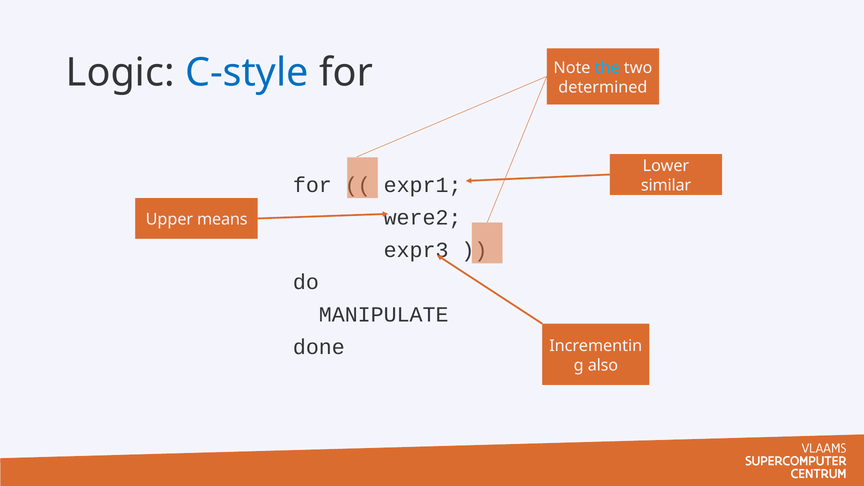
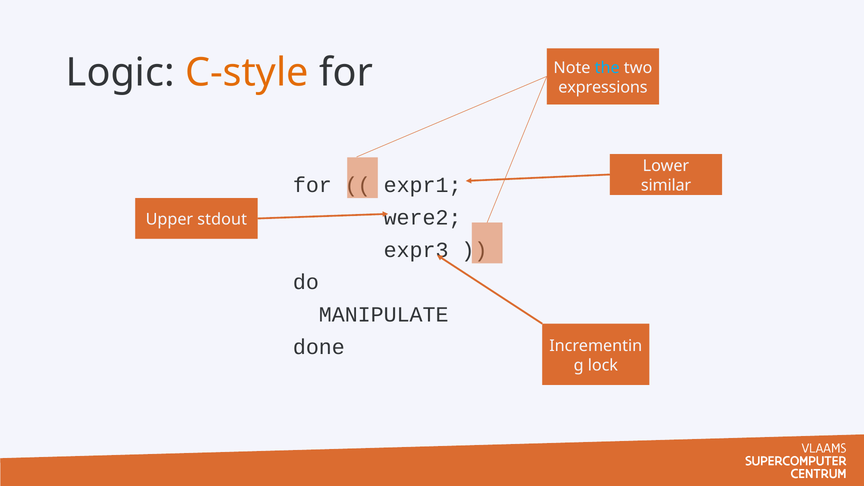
C-style colour: blue -> orange (247, 73)
determined: determined -> expressions (603, 87)
means: means -> stdout (222, 220)
also: also -> lock (603, 365)
